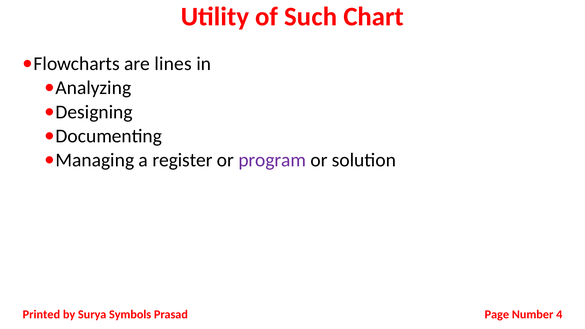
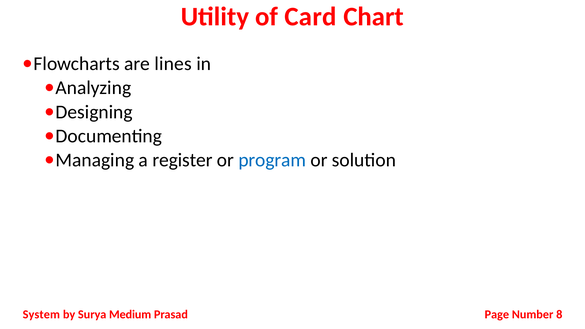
Such: Such -> Card (311, 17)
program colour: purple -> blue (272, 160)
Printed: Printed -> System (41, 315)
Symbols: Symbols -> Medium (130, 315)
4: 4 -> 8 (559, 314)
